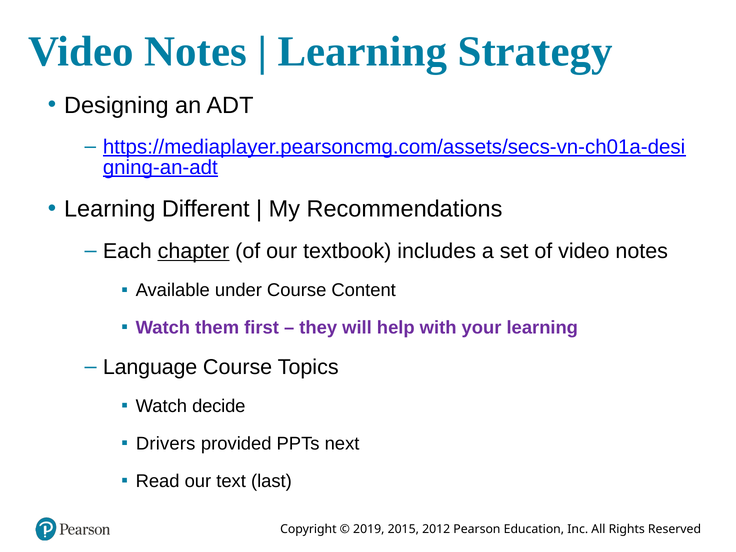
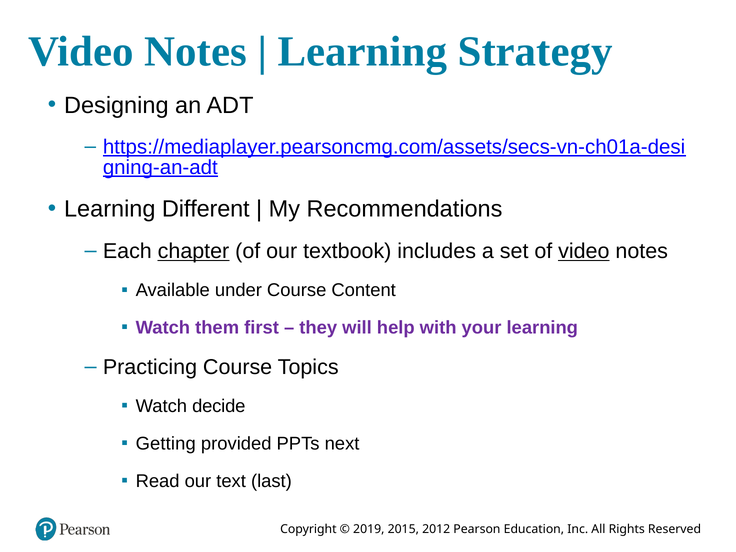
video underline: none -> present (584, 251)
Language: Language -> Practicing (150, 367)
Drivers: Drivers -> Getting (166, 444)
